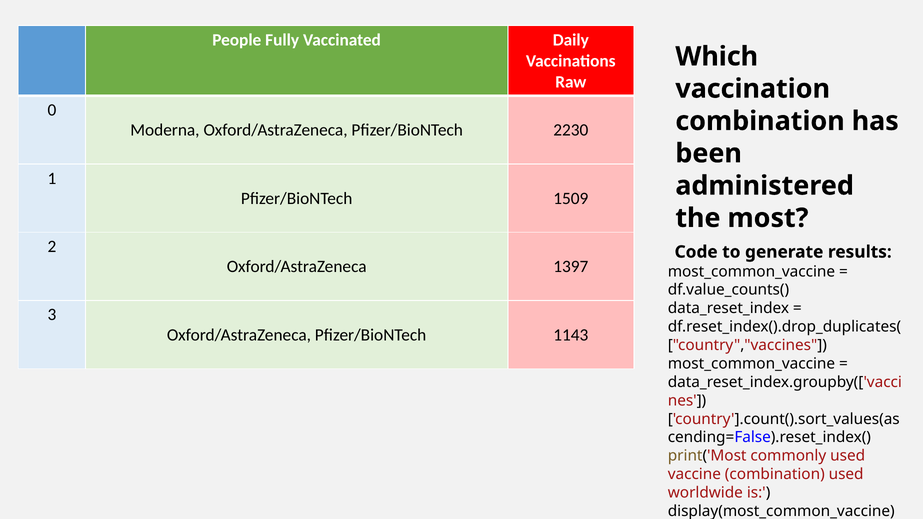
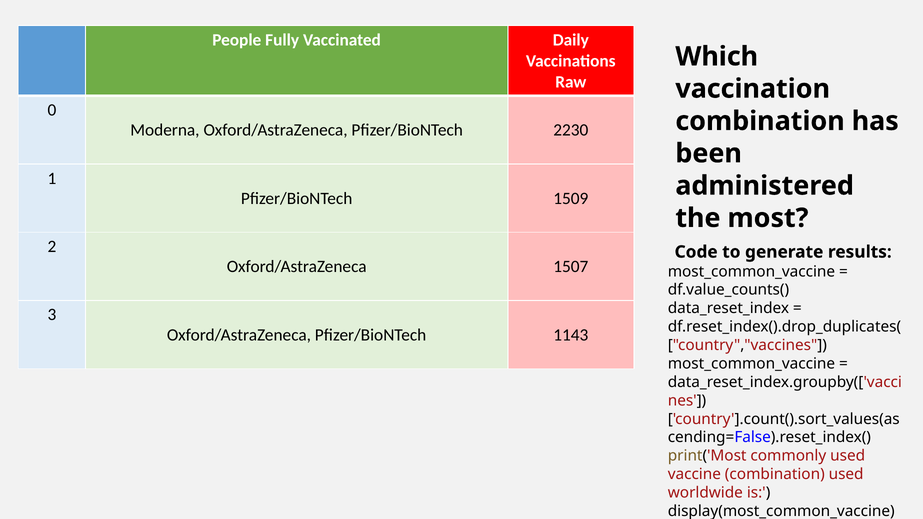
1397: 1397 -> 1507 (571, 267)
